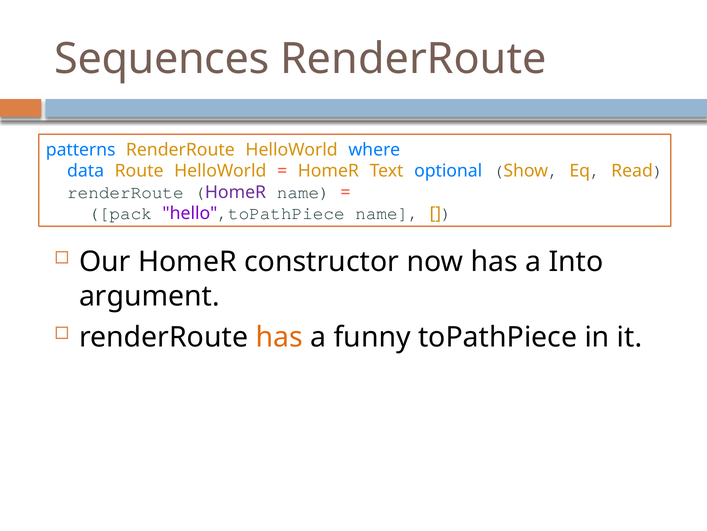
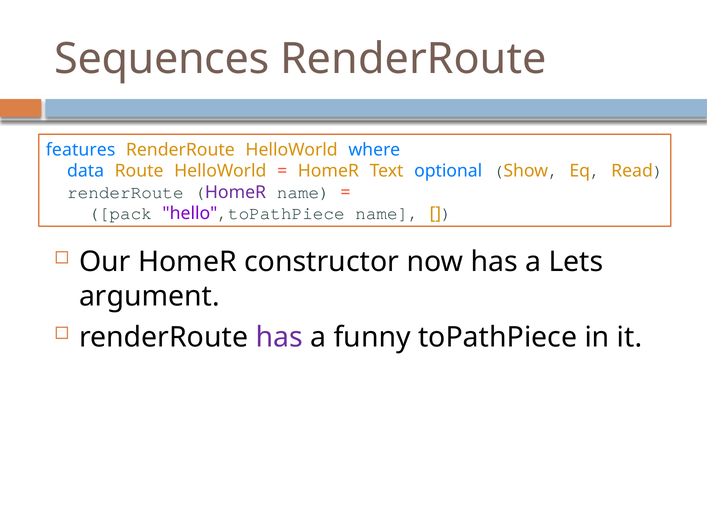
patterns: patterns -> features (81, 150)
Into: Into -> Lets (576, 262)
has colour: orange -> purple (279, 337)
